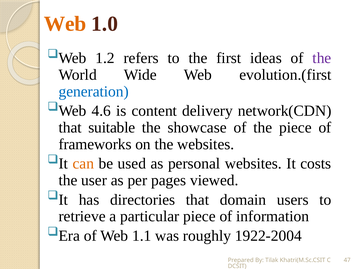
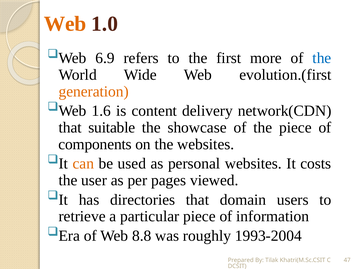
1.2: 1.2 -> 6.9 (105, 58)
ideas: ideas -> more (266, 58)
the colour: purple -> blue (322, 58)
generation colour: blue -> orange (94, 92)
4.6: 4.6 -> 1.6 (101, 111)
frameworks: frameworks -> components (95, 144)
1.1: 1.1 -> 8.8 (142, 236)
1922-2004: 1922-2004 -> 1993-2004 (268, 236)
